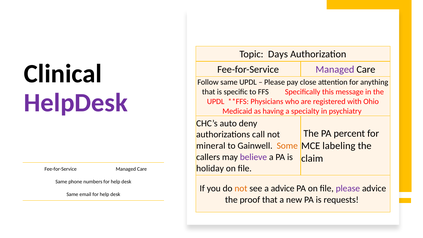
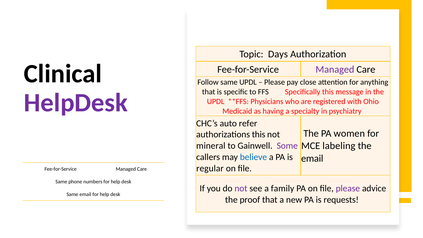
deny: deny -> refer (248, 123)
percent: percent -> women (349, 133)
authorizations call: call -> this (259, 135)
Some colour: orange -> purple (287, 146)
believe colour: purple -> blue (253, 157)
claim: claim -> email (312, 158)
holiday: holiday -> regular (210, 169)
not colour: orange -> purple (241, 188)
a advice: advice -> family (283, 188)
